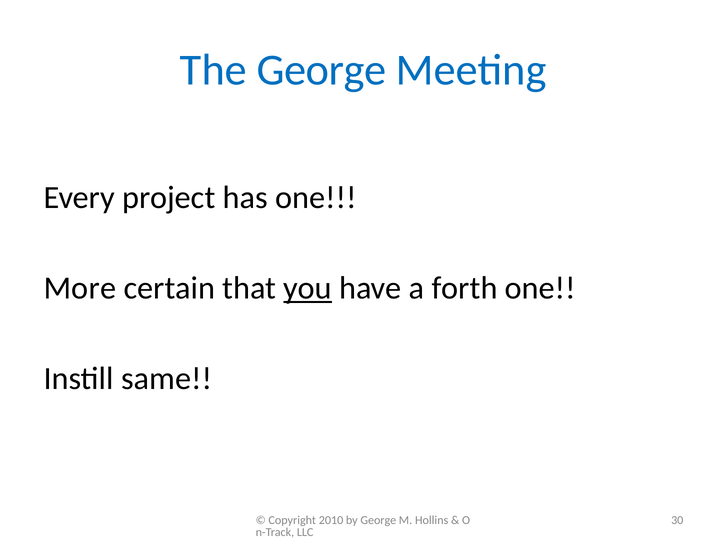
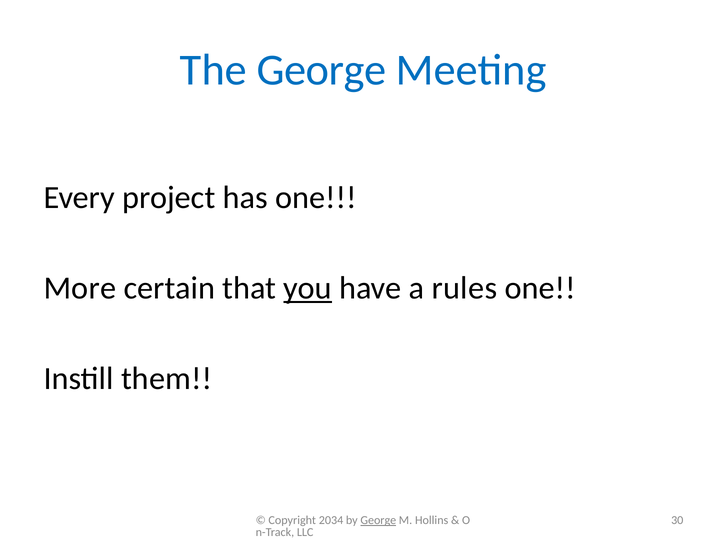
forth: forth -> rules (464, 288)
same: same -> them (167, 379)
2010: 2010 -> 2034 (331, 521)
George underline: none -> present (378, 521)
